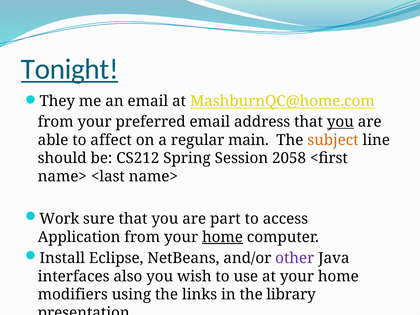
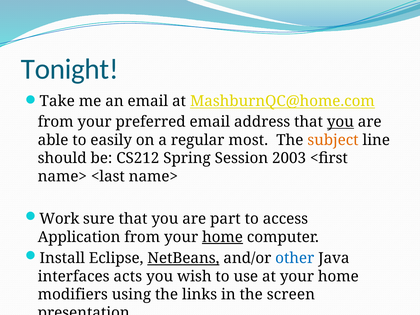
Tonight underline: present -> none (70, 69)
They: They -> Take (57, 101)
affect: affect -> easily (111, 140)
main: main -> most (248, 140)
2058: 2058 -> 2003 (289, 158)
NetBeans underline: none -> present (183, 258)
other colour: purple -> blue (295, 258)
also: also -> acts (128, 276)
library: library -> screen (291, 295)
